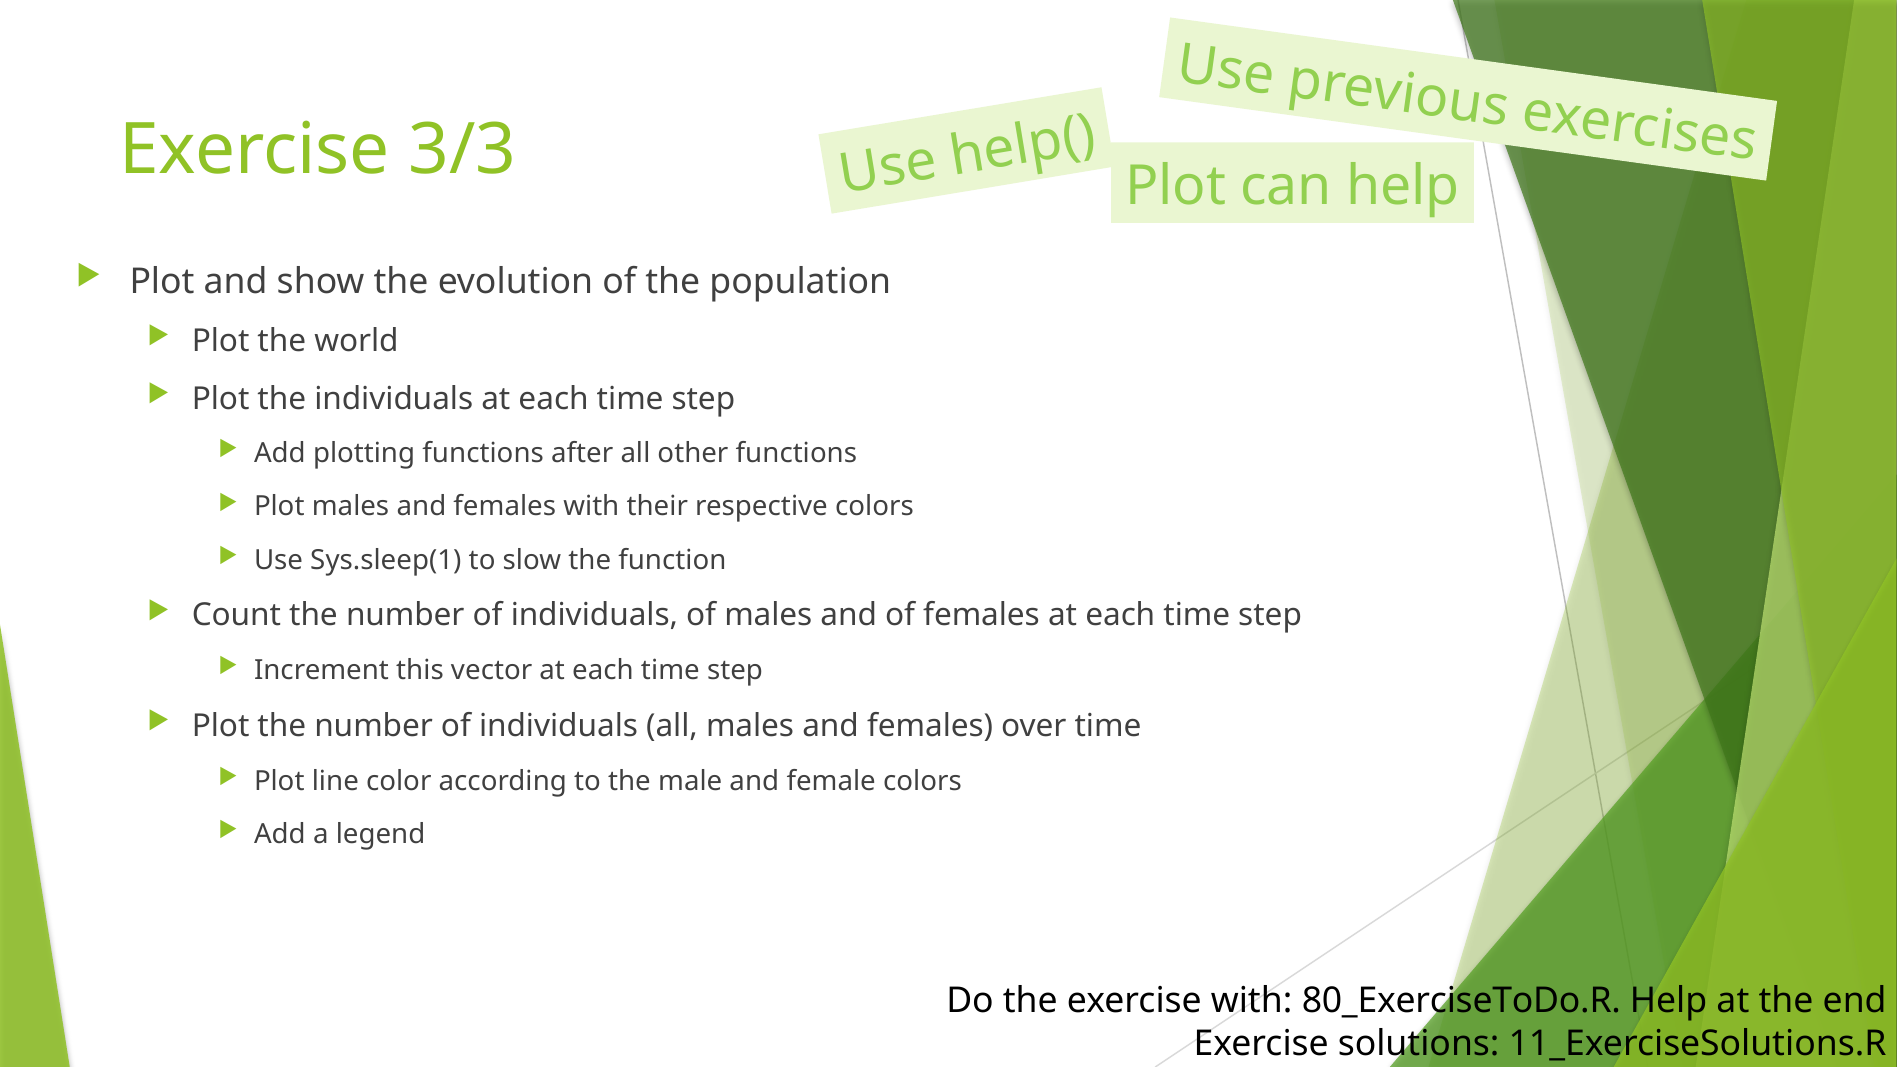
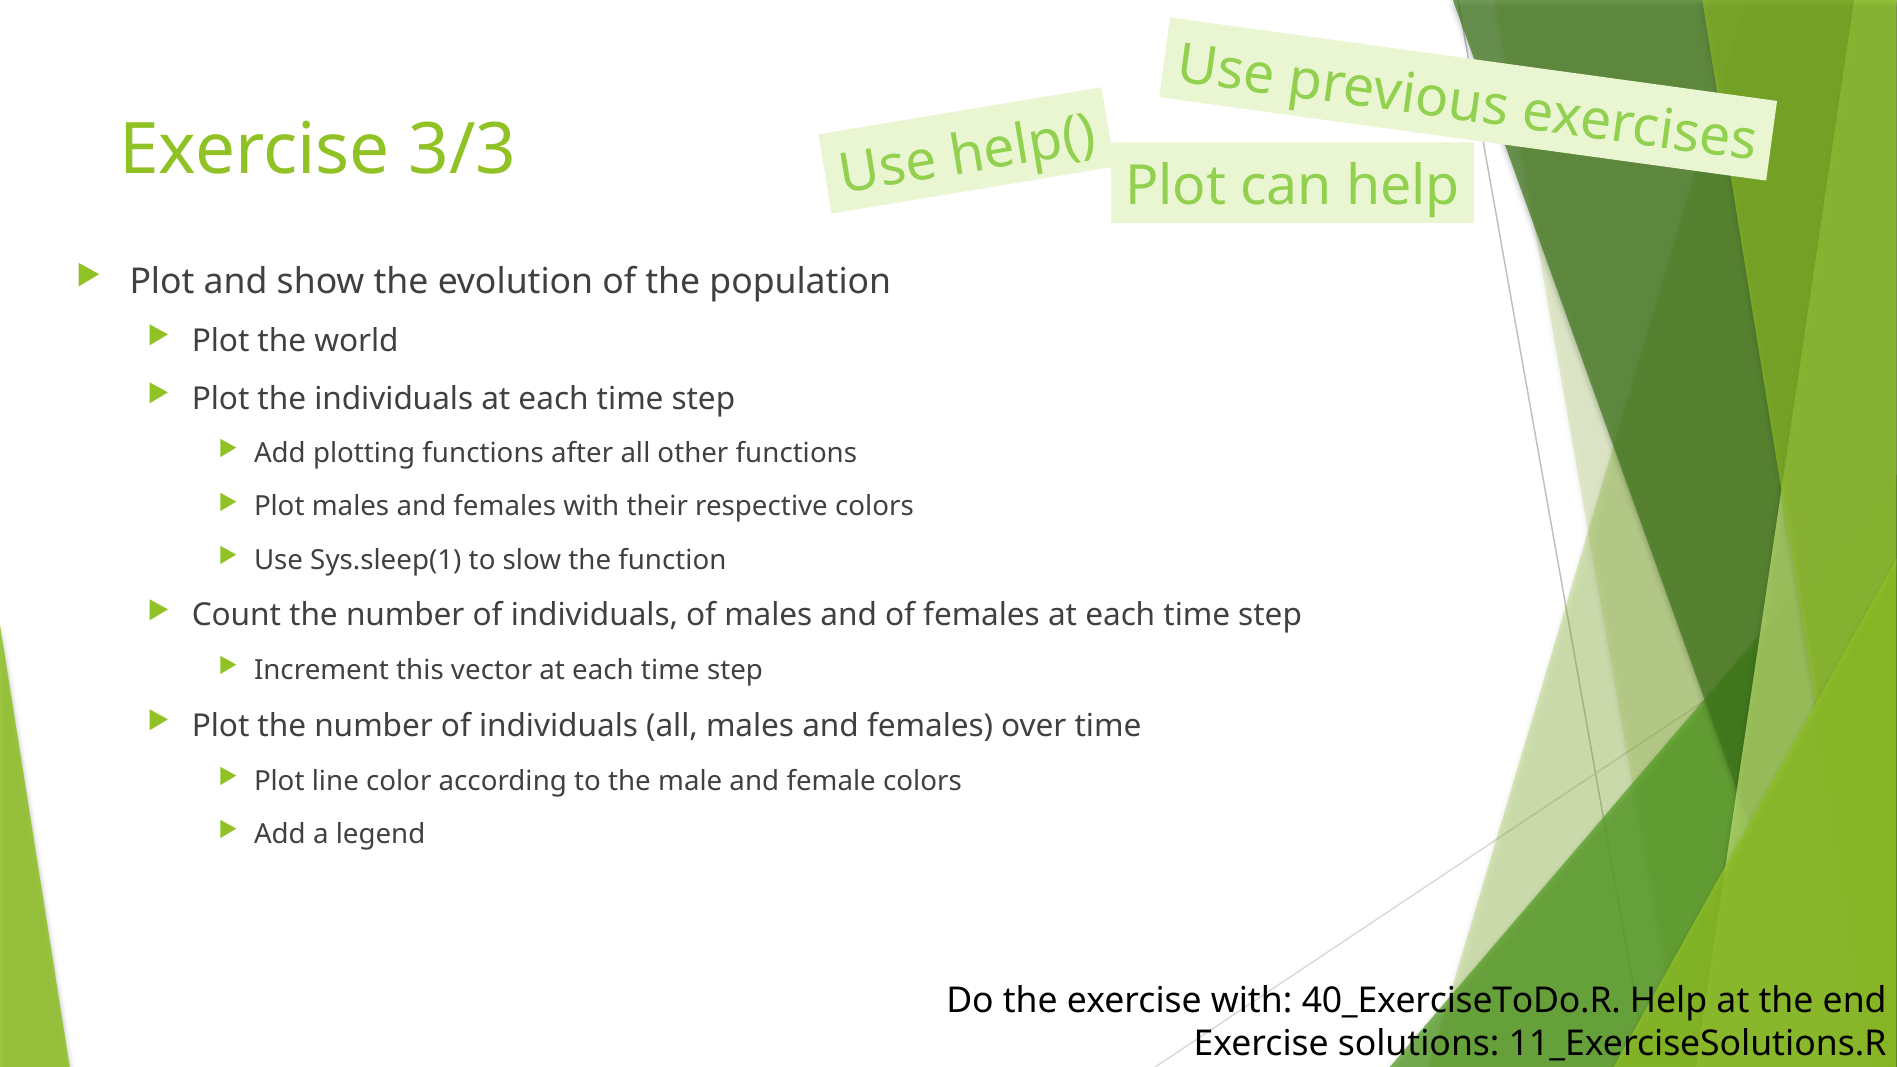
80_ExerciseToDo.R: 80_ExerciseToDo.R -> 40_ExerciseToDo.R (1461, 1001)
